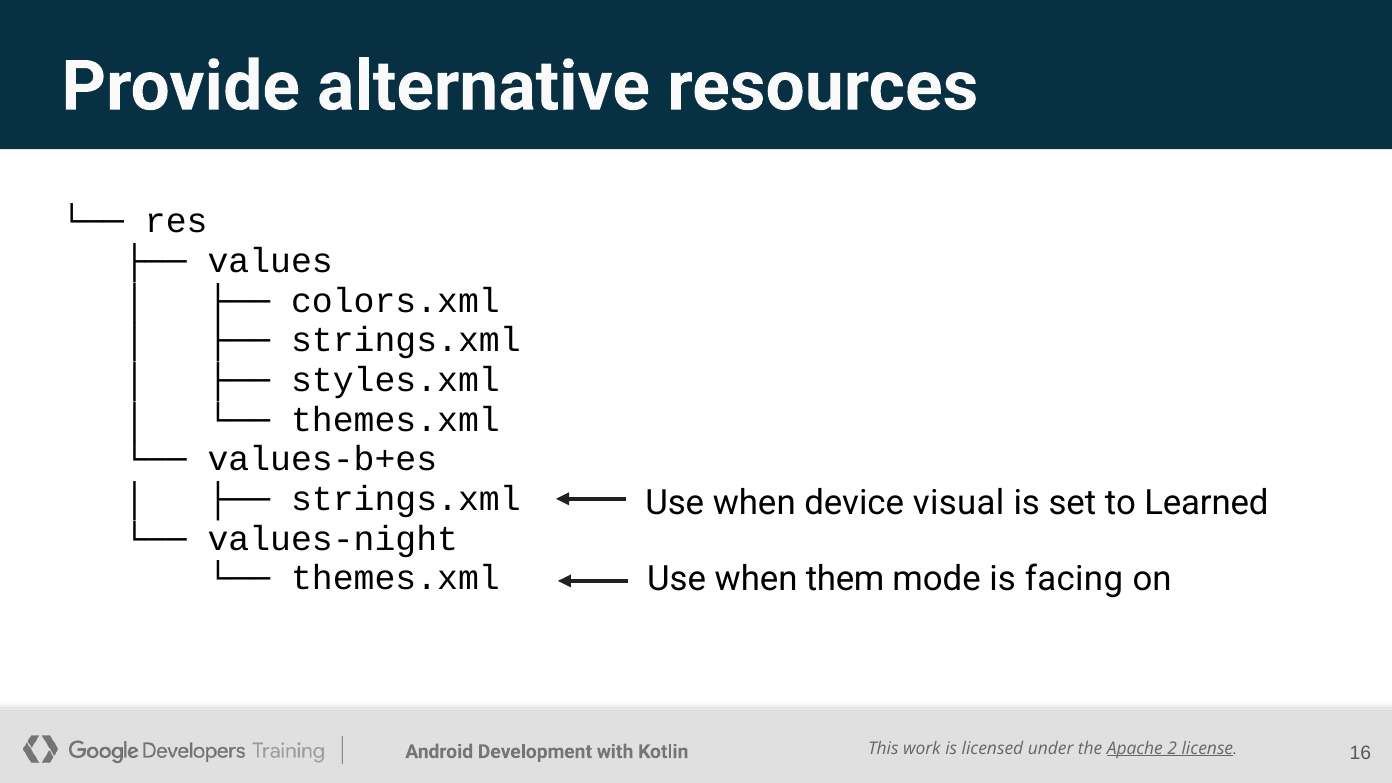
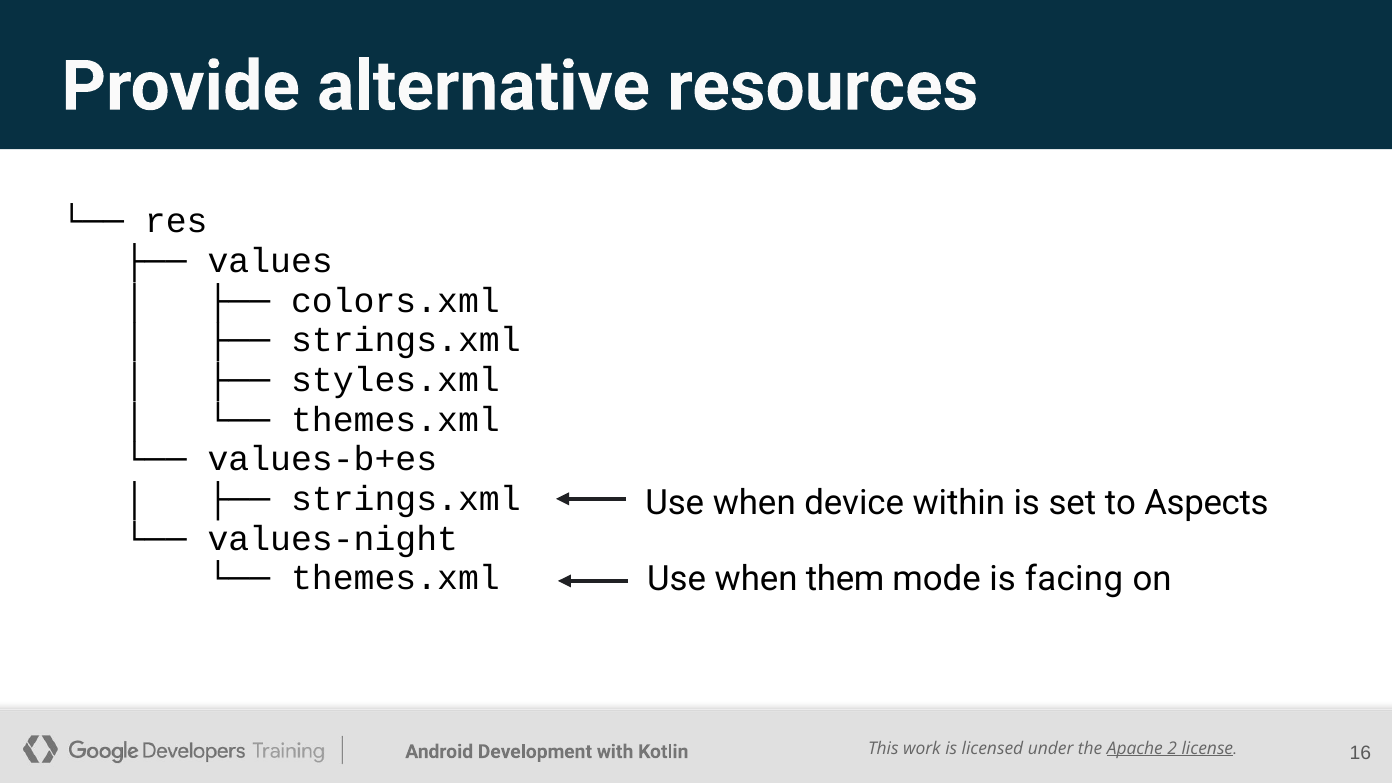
visual: visual -> within (959, 503)
Learned: Learned -> Aspects (1206, 503)
